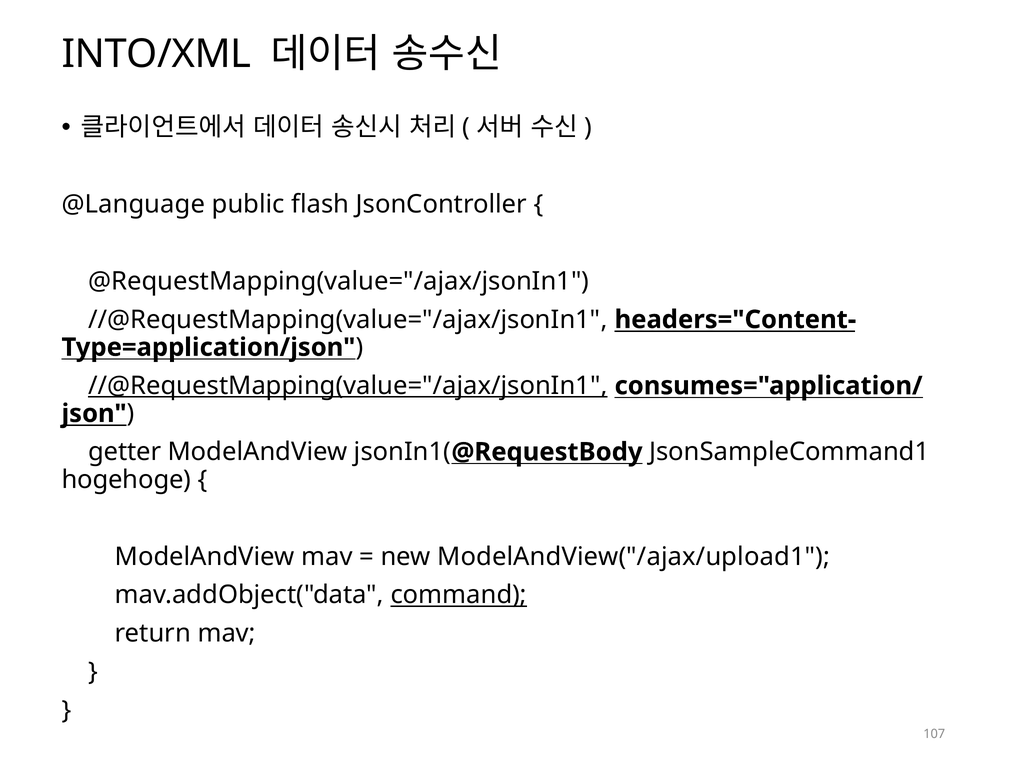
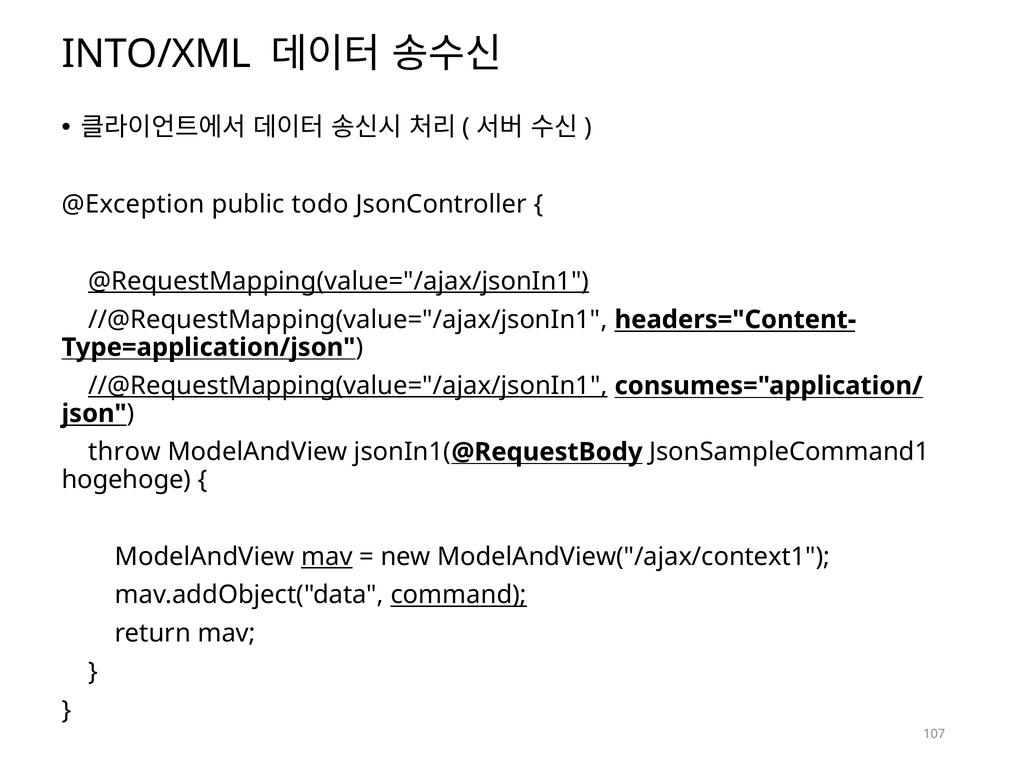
@Language: @Language -> @Exception (133, 204)
flash: flash -> todo (320, 204)
@RequestMapping(value="/ajax/jsonIn1 underline: none -> present (339, 281)
getter: getter -> throw (125, 452)
mav underline: none -> present (327, 556)
ModelAndView("/ajax/upload1: ModelAndView("/ajax/upload1 -> ModelAndView("/ajax/context1 (634, 556)
